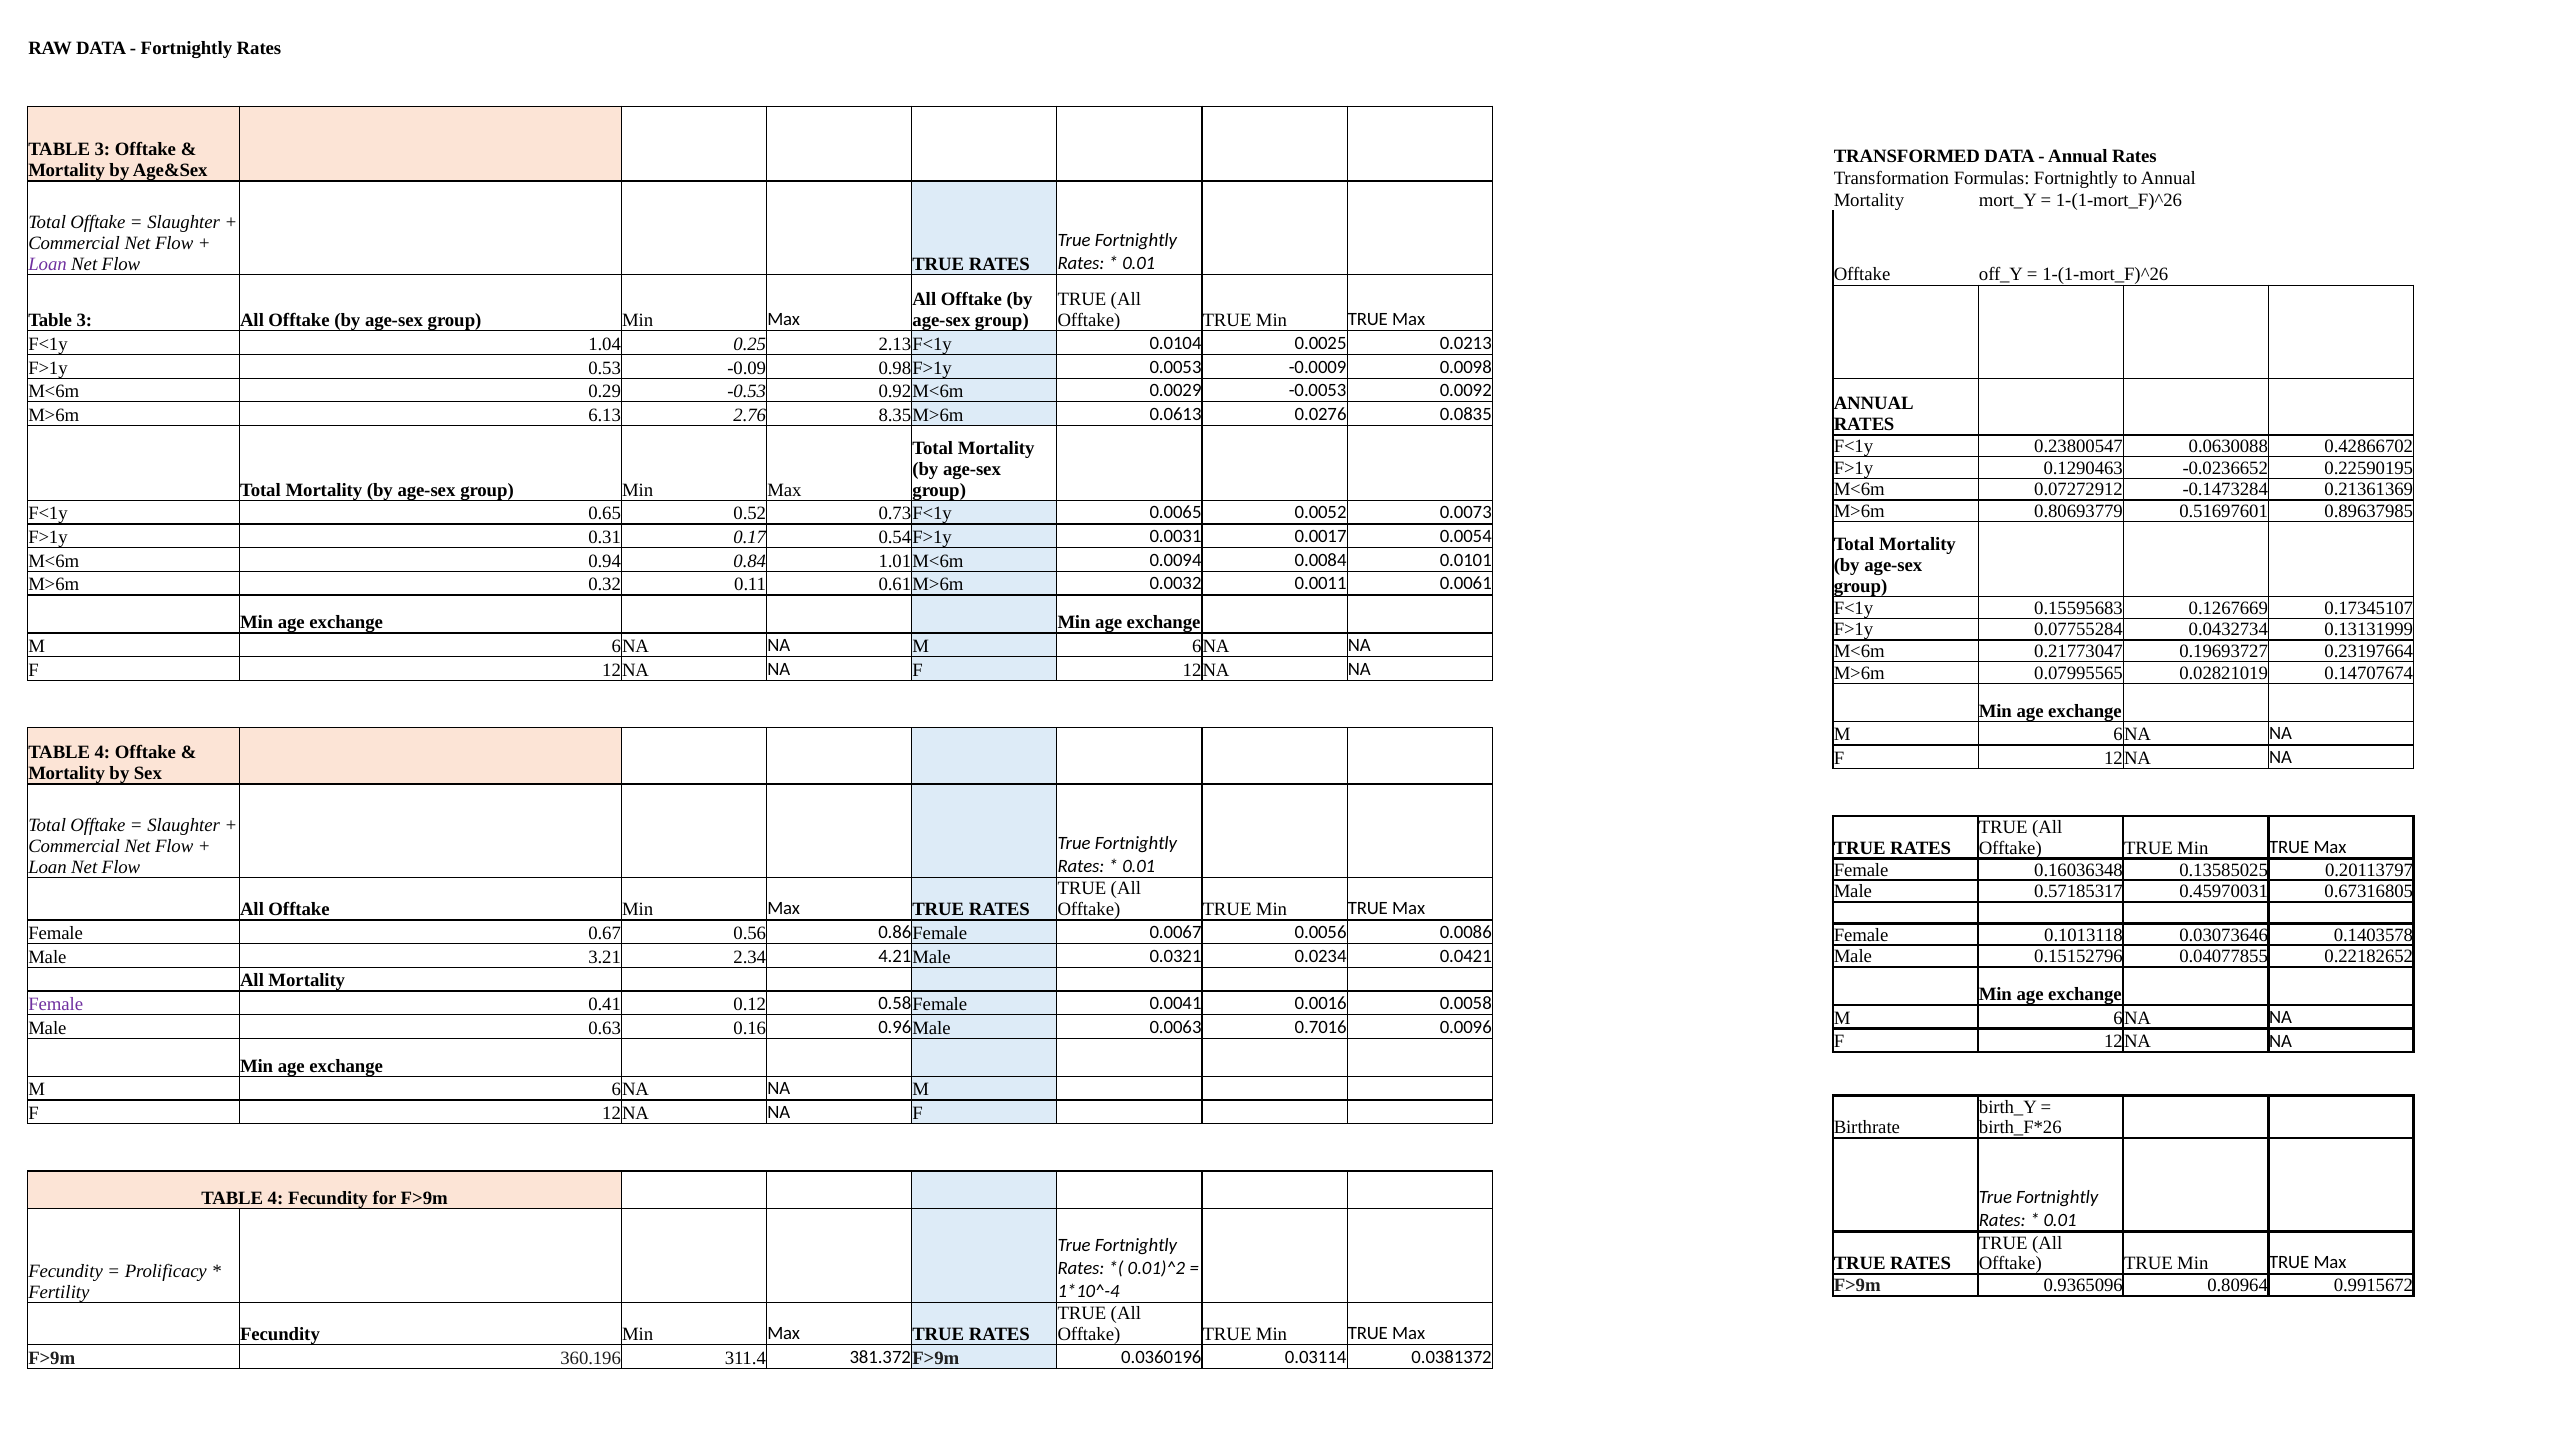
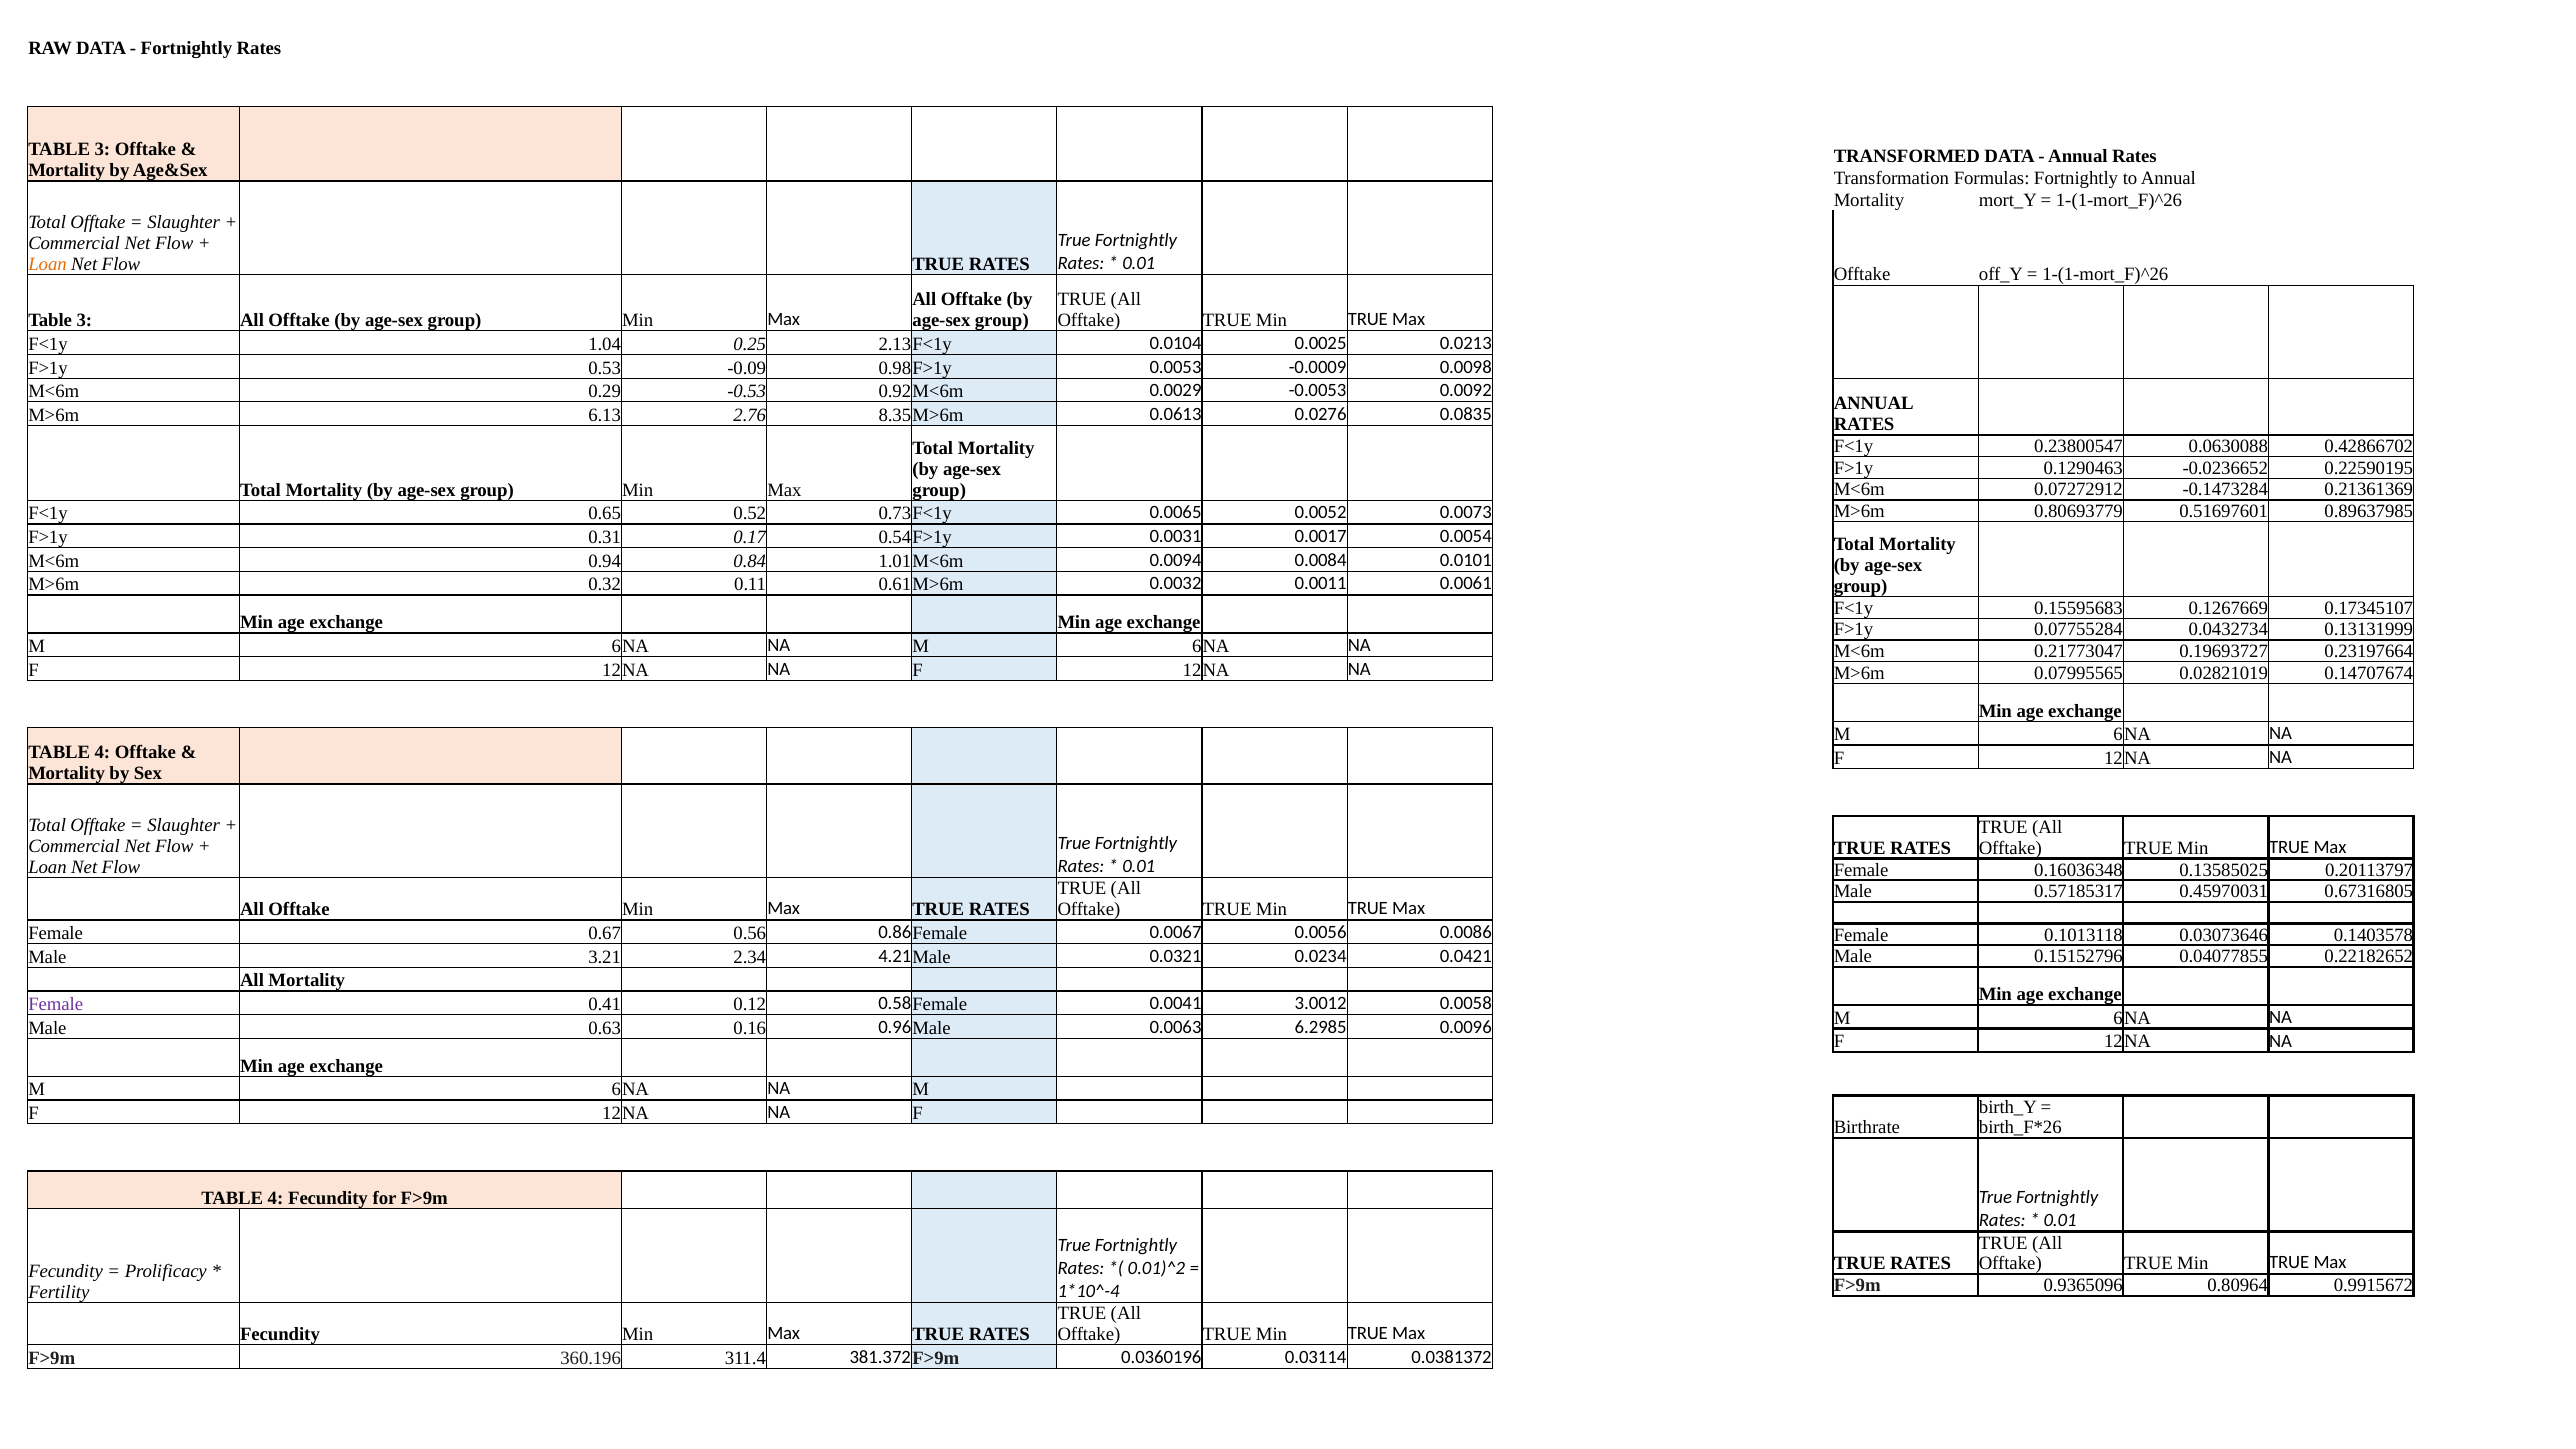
Loan colour: purple -> orange (48, 264)
0.0016: 0.0016 -> 3.0012 (1321, 1003)
0.7016: 0.7016 -> 6.2985 (1321, 1027)
